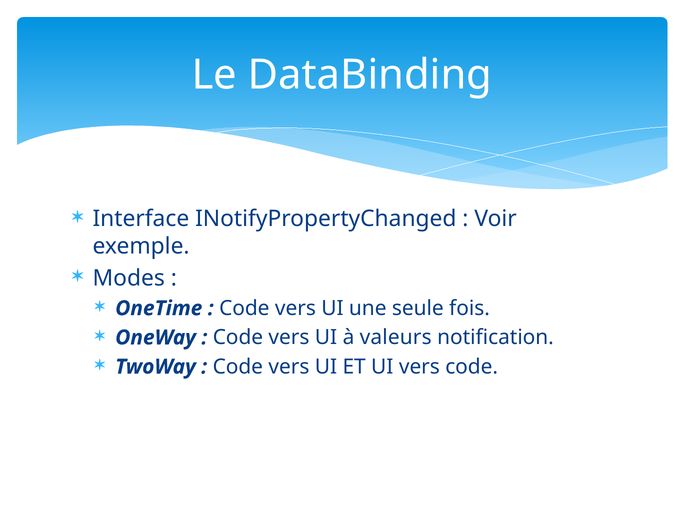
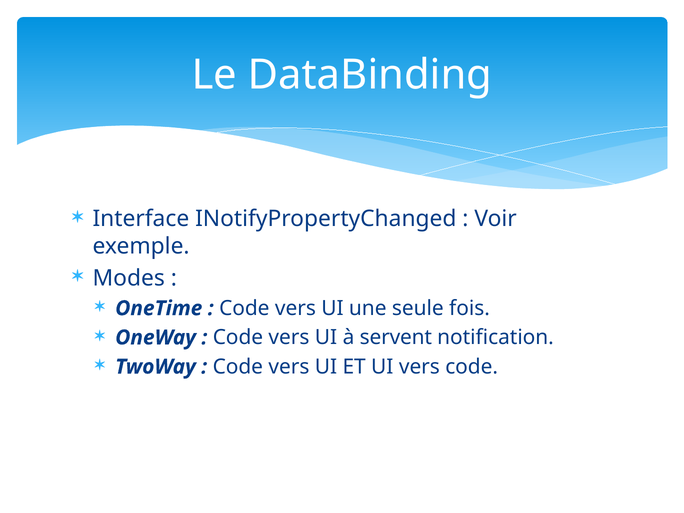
valeurs: valeurs -> servent (396, 338)
